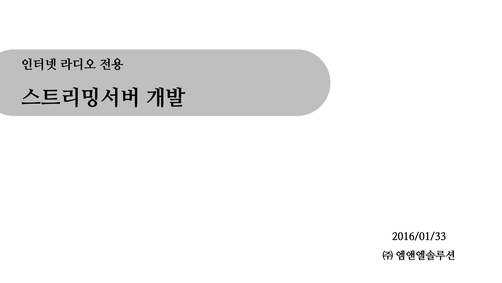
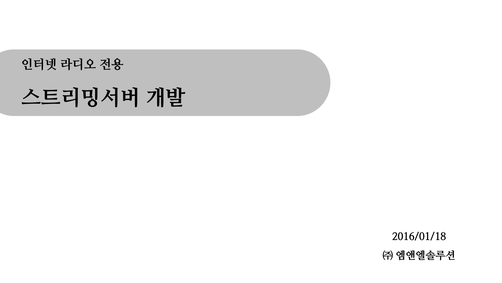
2016/01/33: 2016/01/33 -> 2016/01/18 (419, 236)
